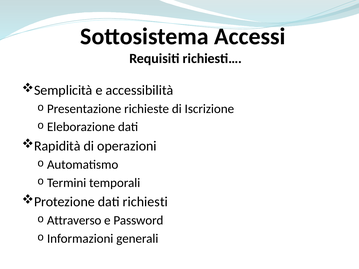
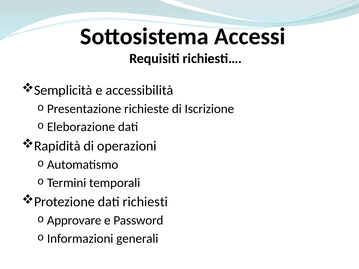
Attraverso: Attraverso -> Approvare (74, 221)
